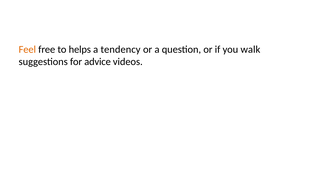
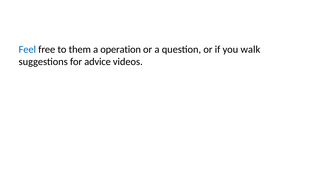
Feel colour: orange -> blue (27, 49)
helps: helps -> them (80, 49)
tendency: tendency -> operation (121, 49)
